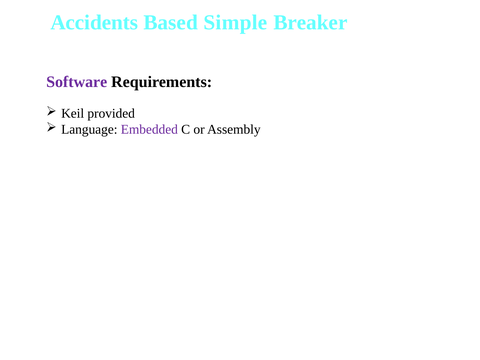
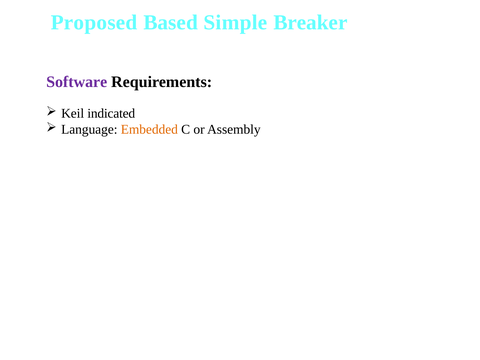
Accidents: Accidents -> Proposed (94, 22)
provided: provided -> indicated (111, 114)
Embedded colour: purple -> orange (149, 130)
